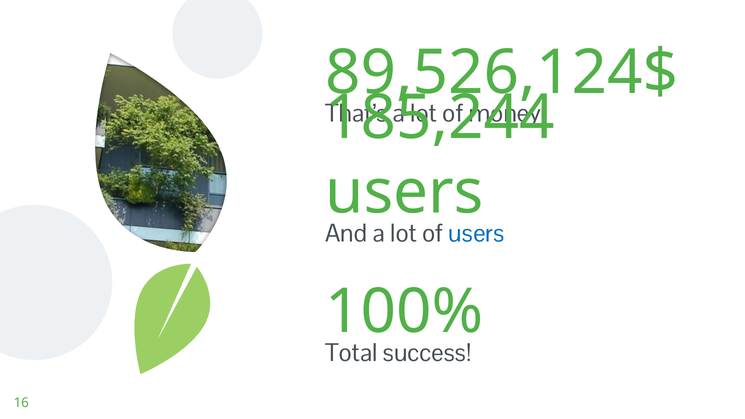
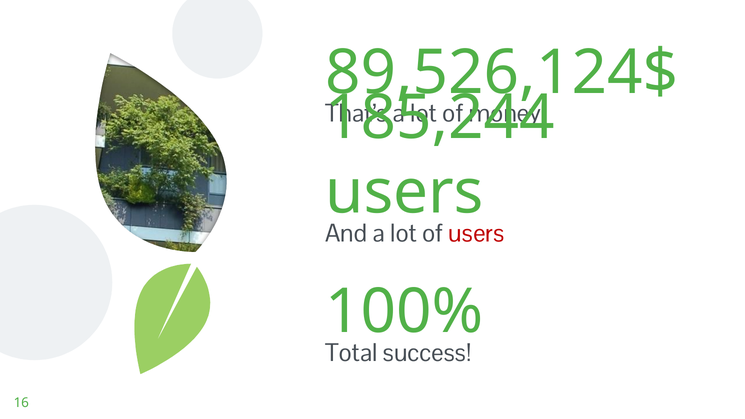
users colour: blue -> red (476, 234)
